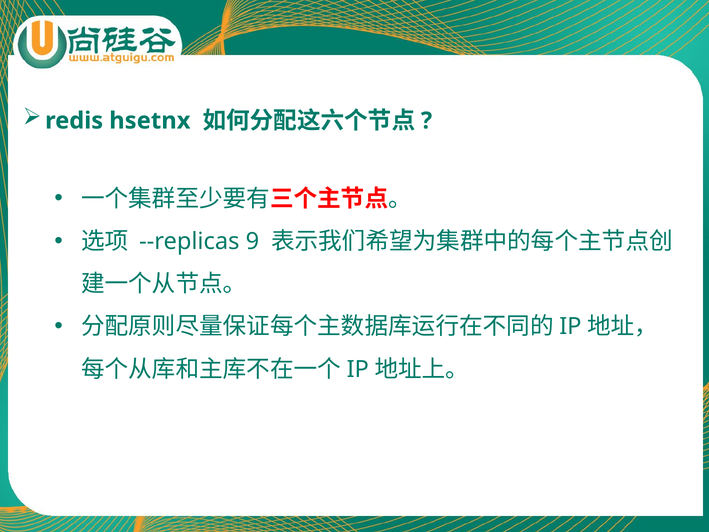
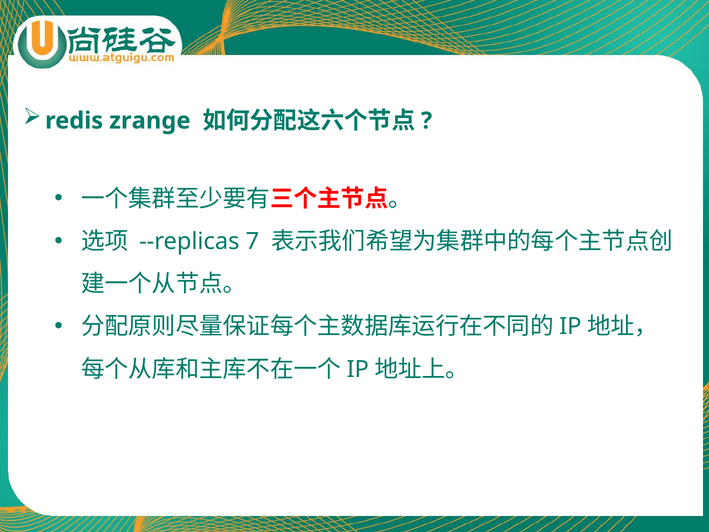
hsetnx: hsetnx -> zrange (150, 121)
9: 9 -> 7 (252, 241)
